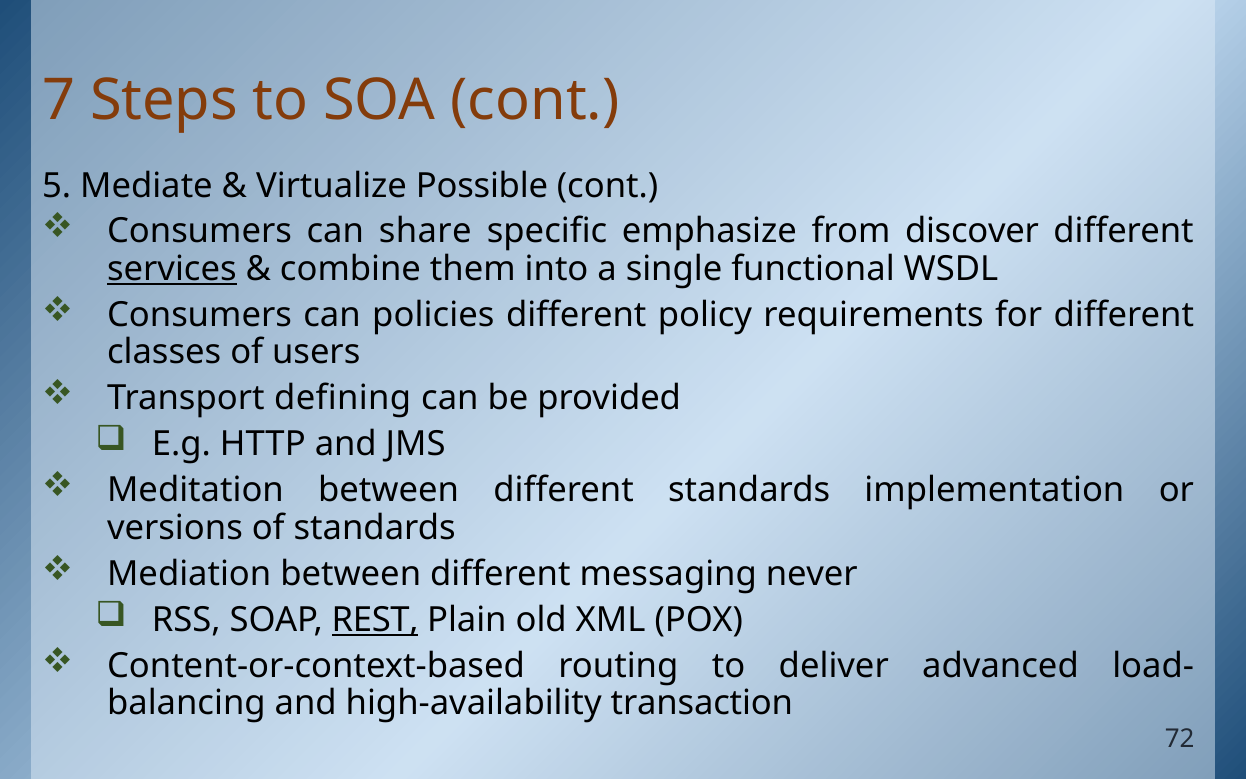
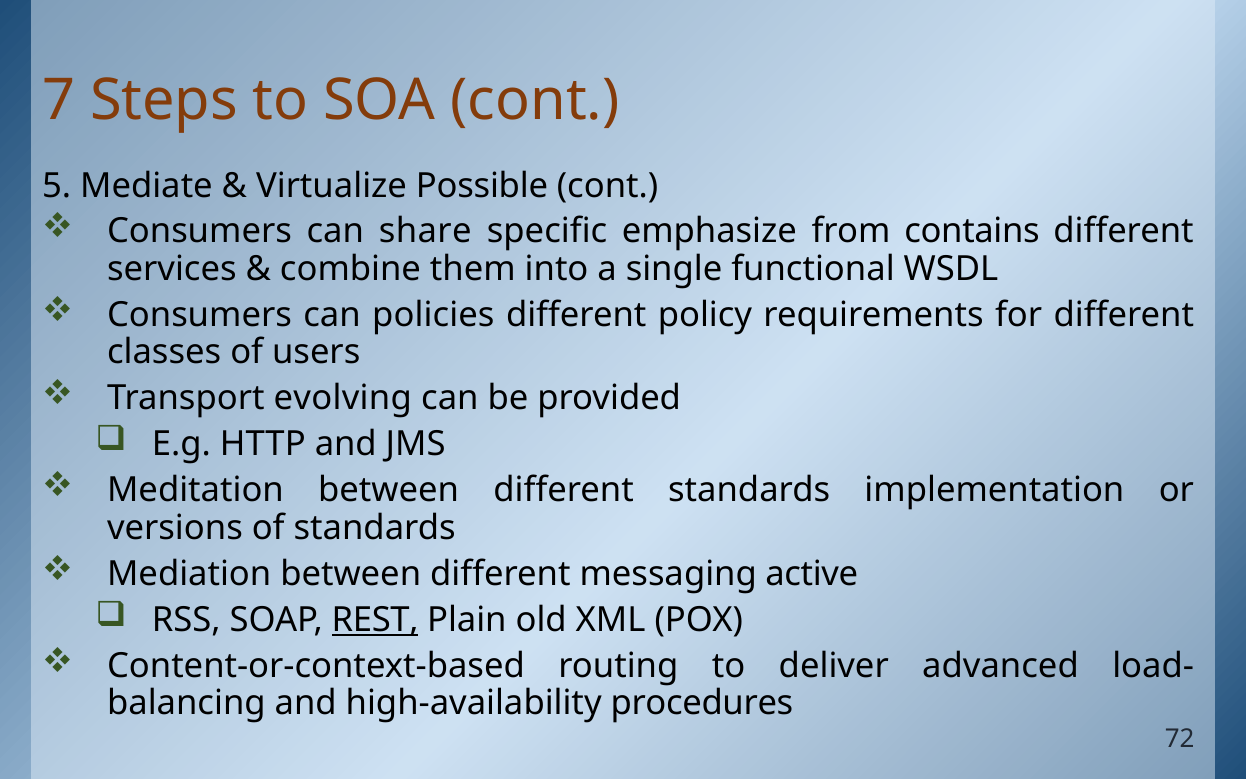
discover: discover -> contains (972, 231)
services underline: present -> none (172, 269)
defining: defining -> evolving (343, 398)
never: never -> active (812, 574)
transaction: transaction -> procedures (702, 703)
